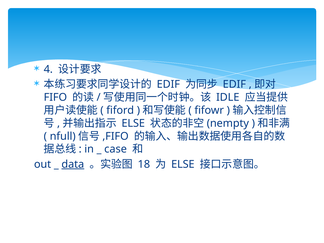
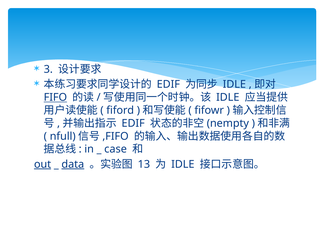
4: 4 -> 3 (48, 69)
EDIF: EDIF -> IDLE (234, 84)
FIFO underline: none -> present (55, 97)
ELSE: ELSE -> EDIF (133, 123)
out underline: none -> present (43, 164)
18: 18 -> 13 (144, 164)
ELSE: ELSE -> IDLE (183, 164)
